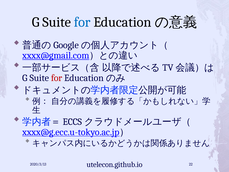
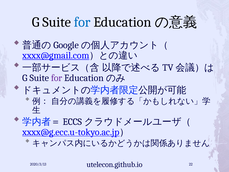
for colour: red -> purple (57, 78)
